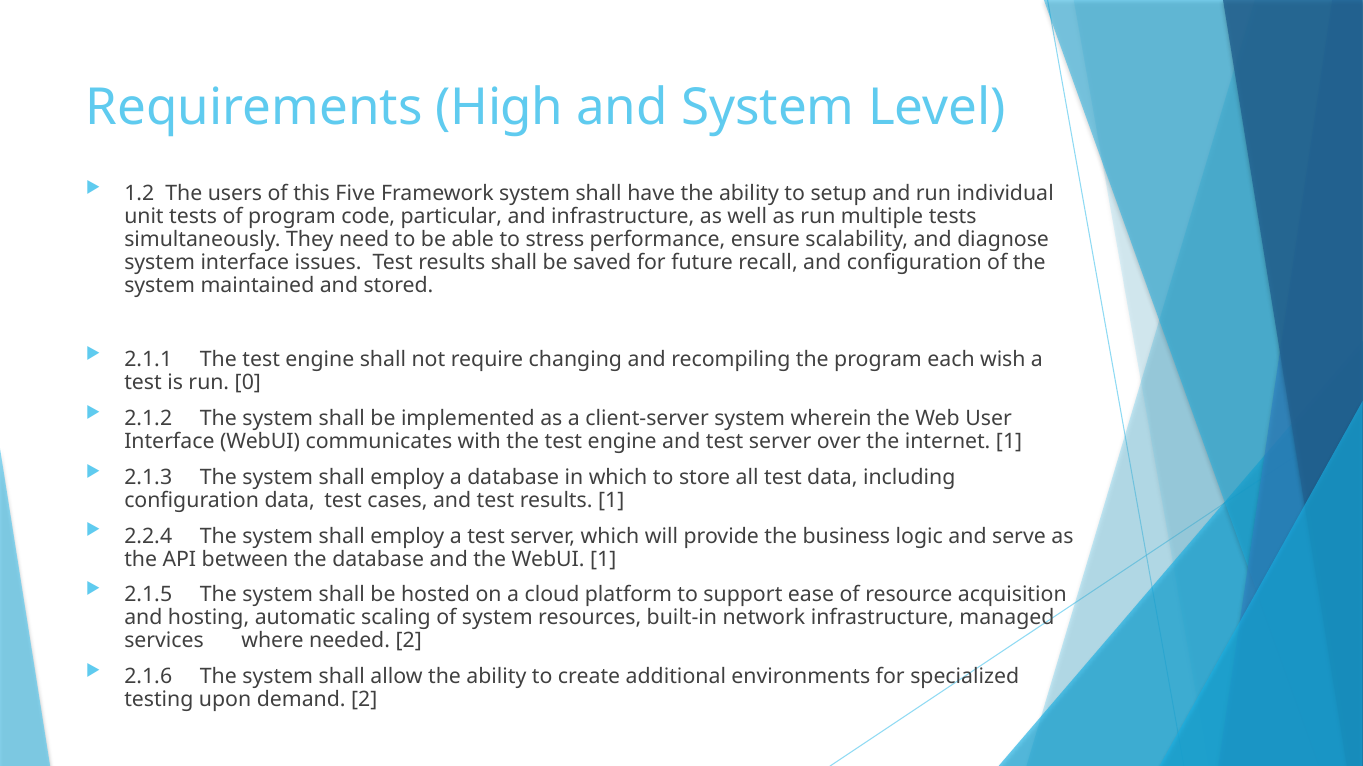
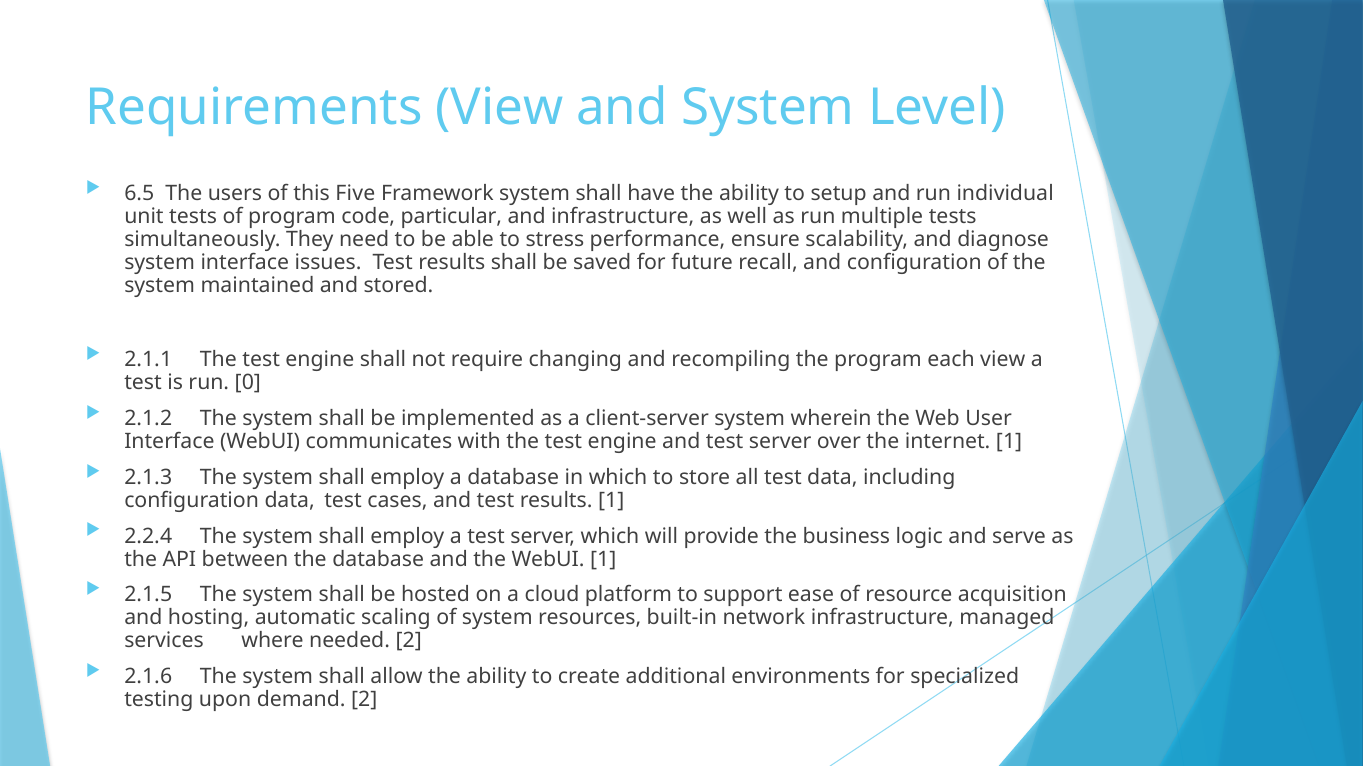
Requirements High: High -> View (500, 107)
1.2: 1.2 -> 6.5 (139, 194)
each wish: wish -> view (1003, 360)
